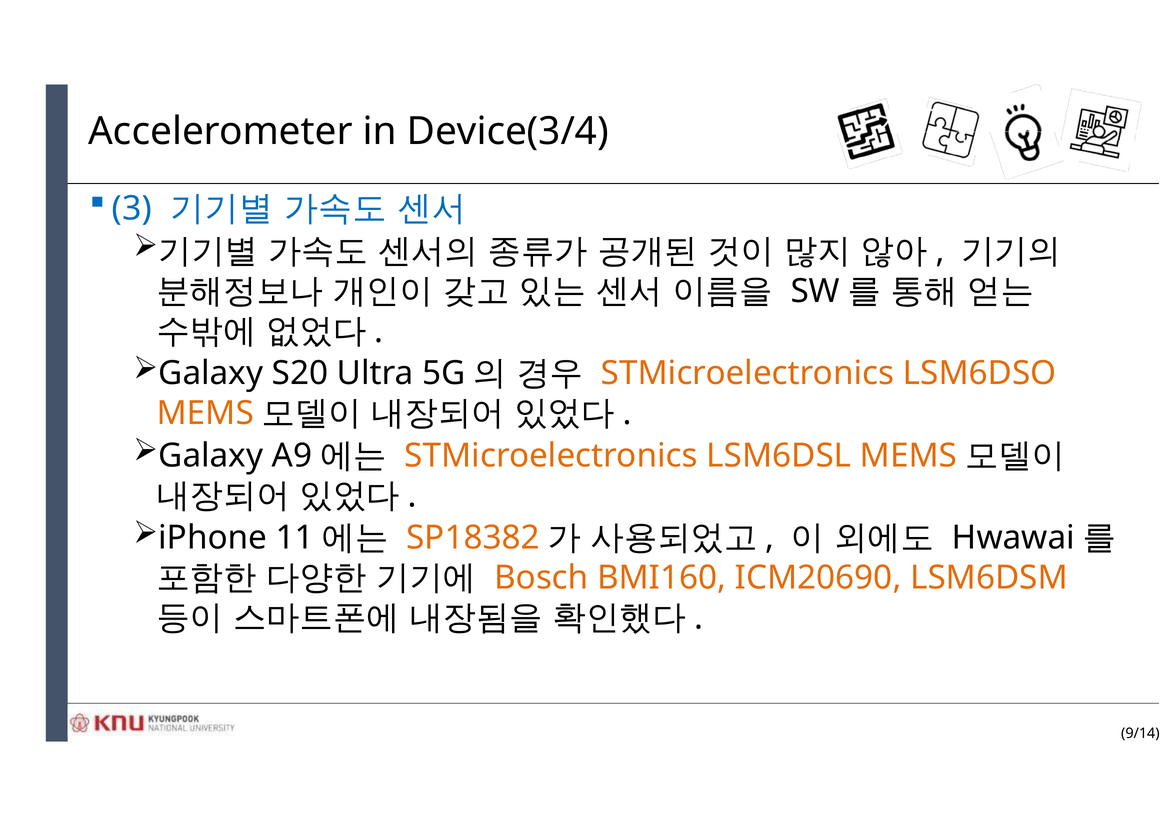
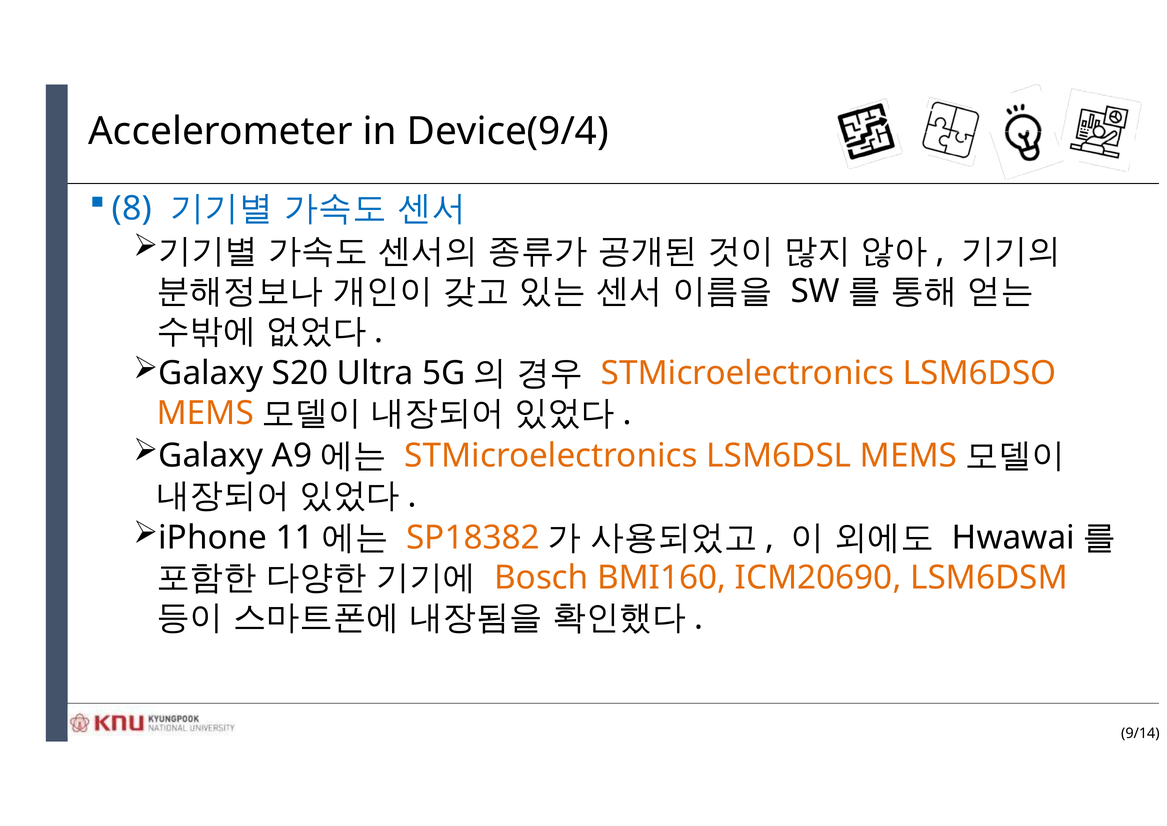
Device(3/4: Device(3/4 -> Device(9/4 (508, 132)
3: 3 -> 8 (132, 208)
